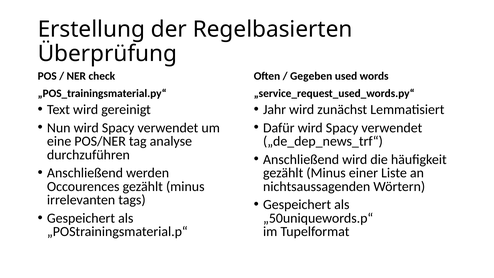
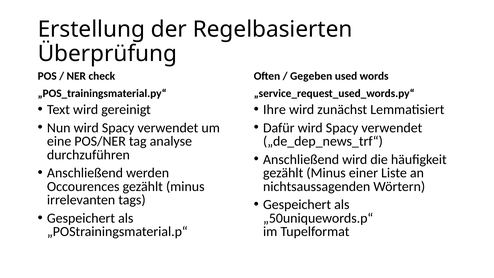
Jahr: Jahr -> Ihre (274, 110)
